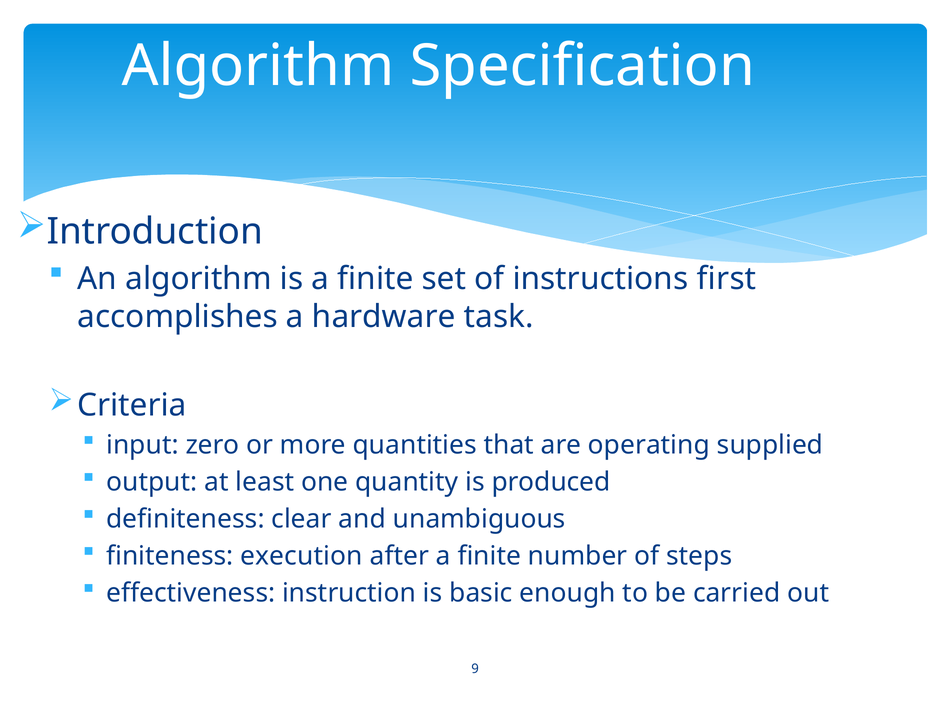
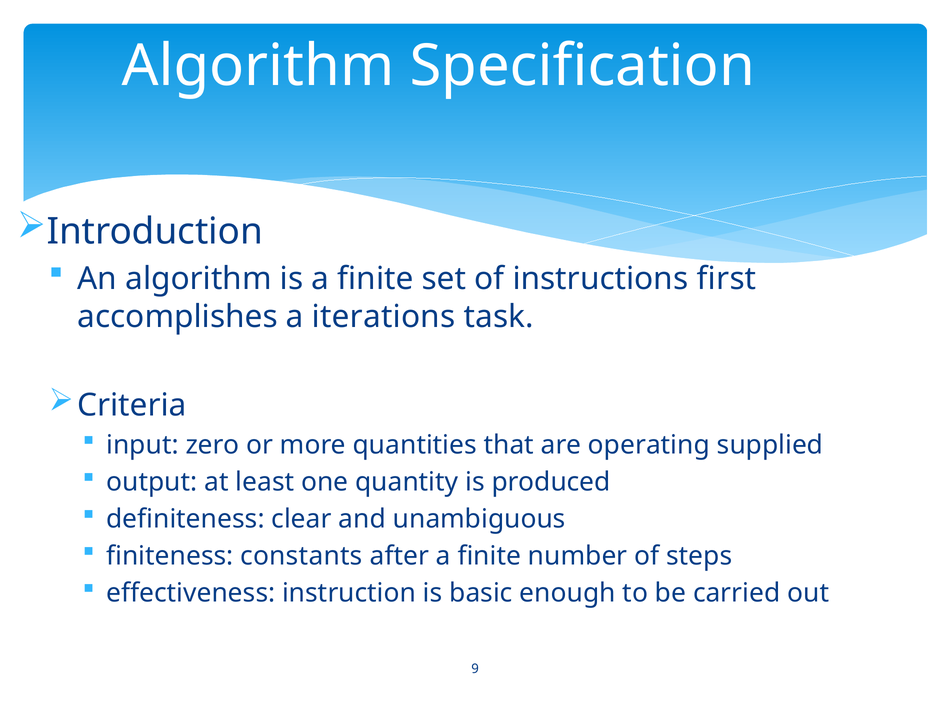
hardware: hardware -> iterations (384, 316)
execution: execution -> constants (301, 556)
